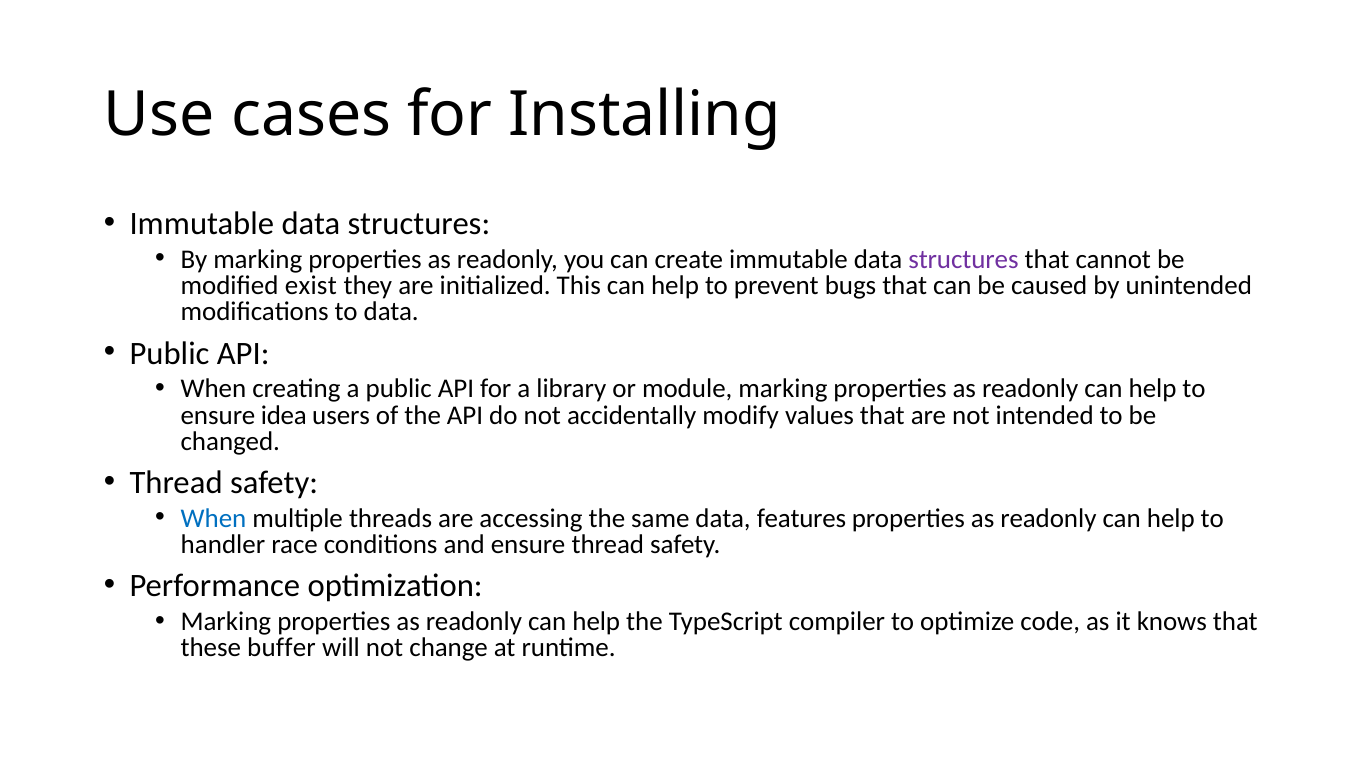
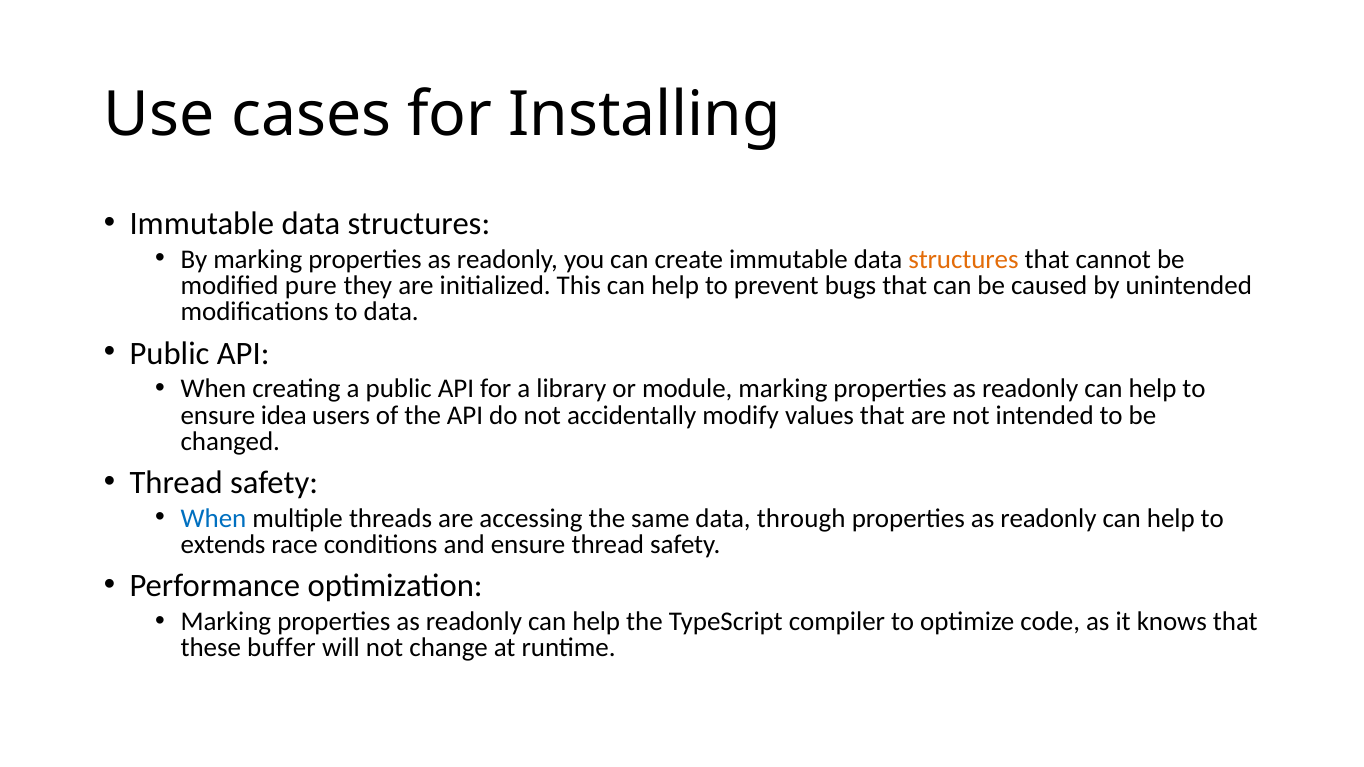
structures colour: purple -> orange (963, 260)
exist: exist -> pure (311, 286)
features: features -> through (801, 519)
handler: handler -> extends (223, 545)
